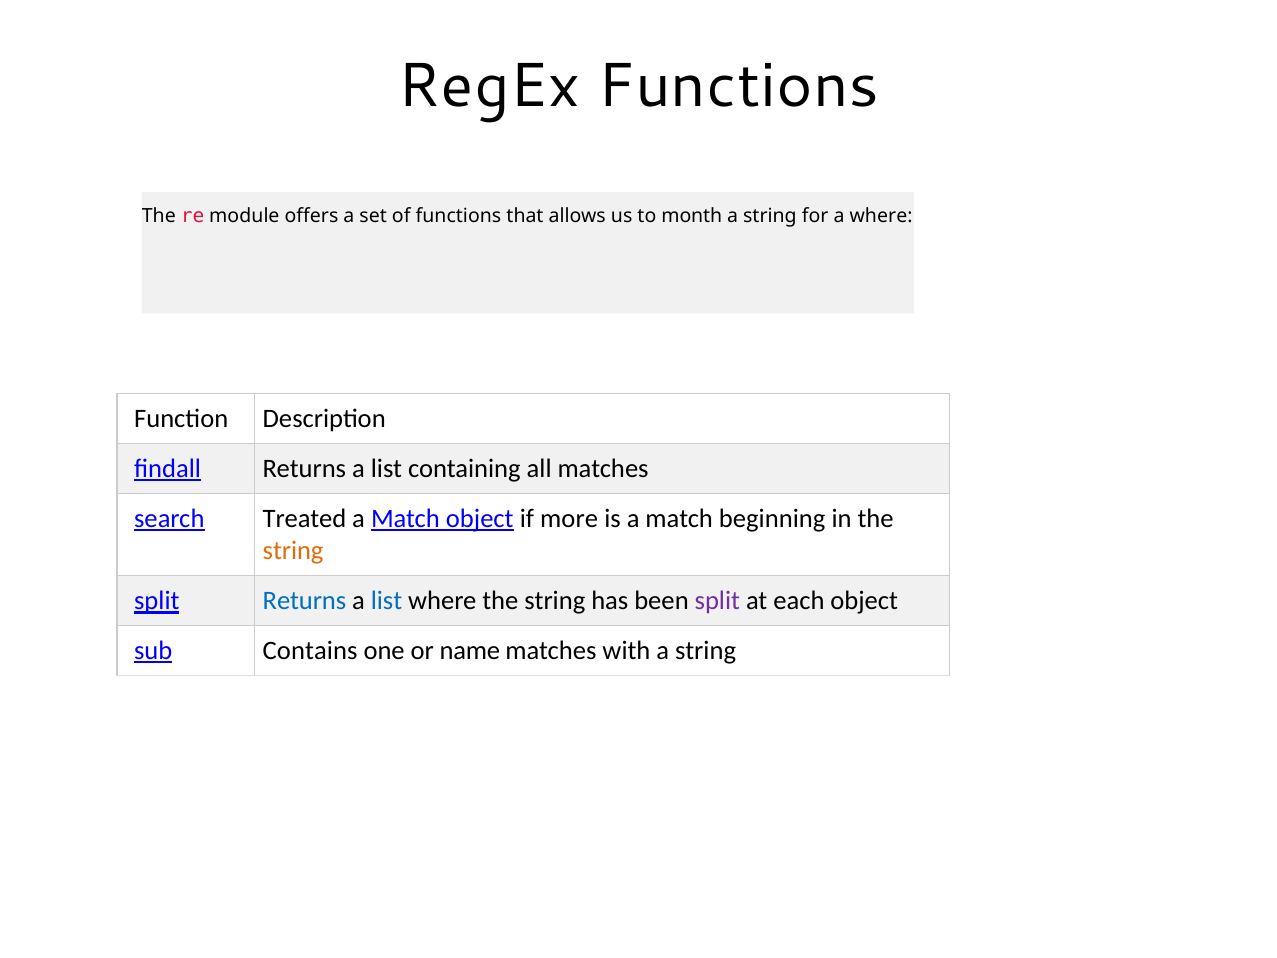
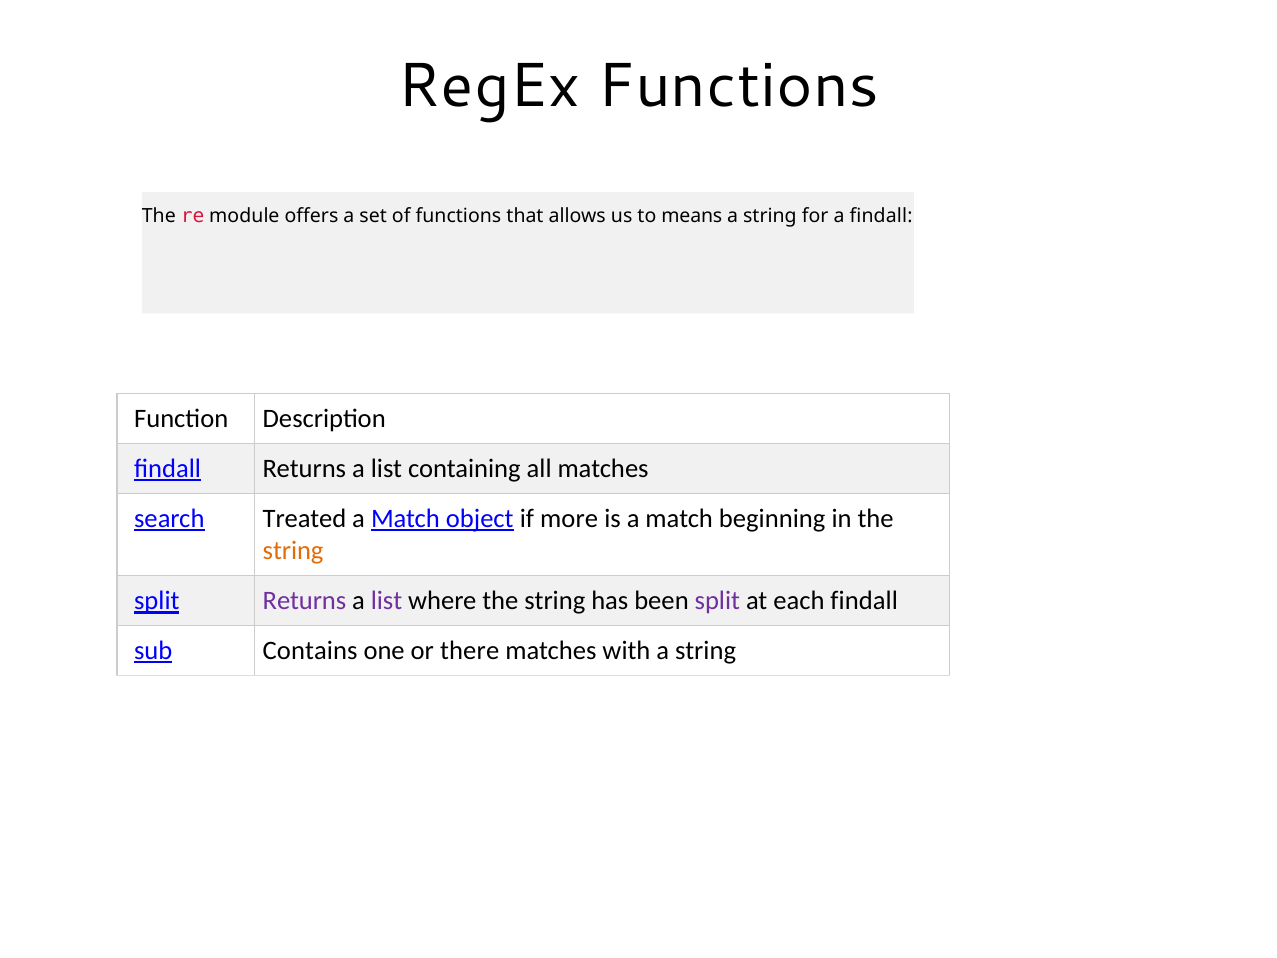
month: month -> means (692, 216)
a where: where -> findall (881, 216)
Returns colour: blue -> purple (304, 601)
list colour: blue -> purple (387, 601)
each object: object -> findall (864, 601)
name: name -> there (470, 650)
